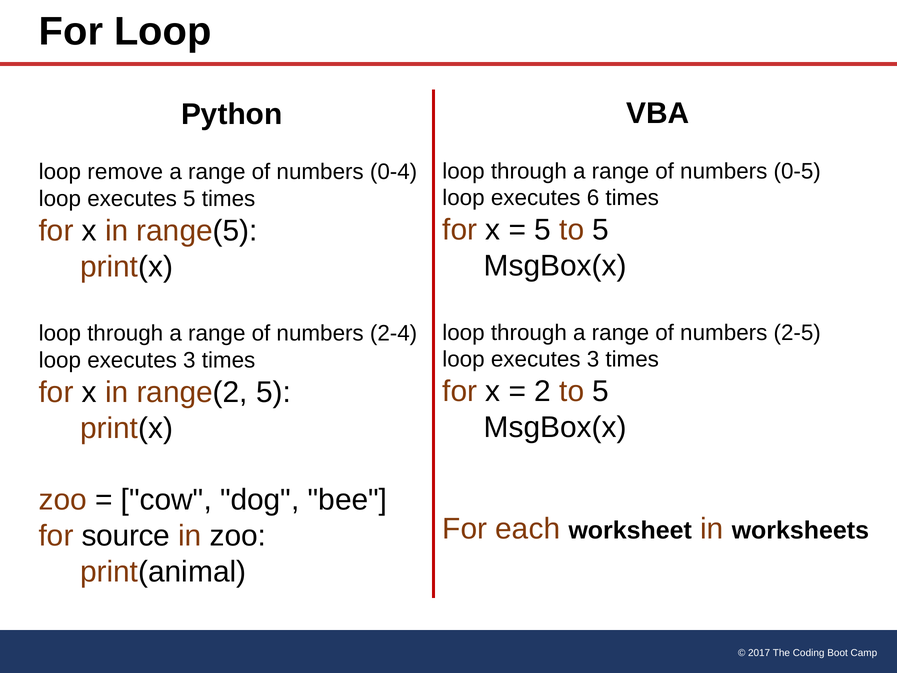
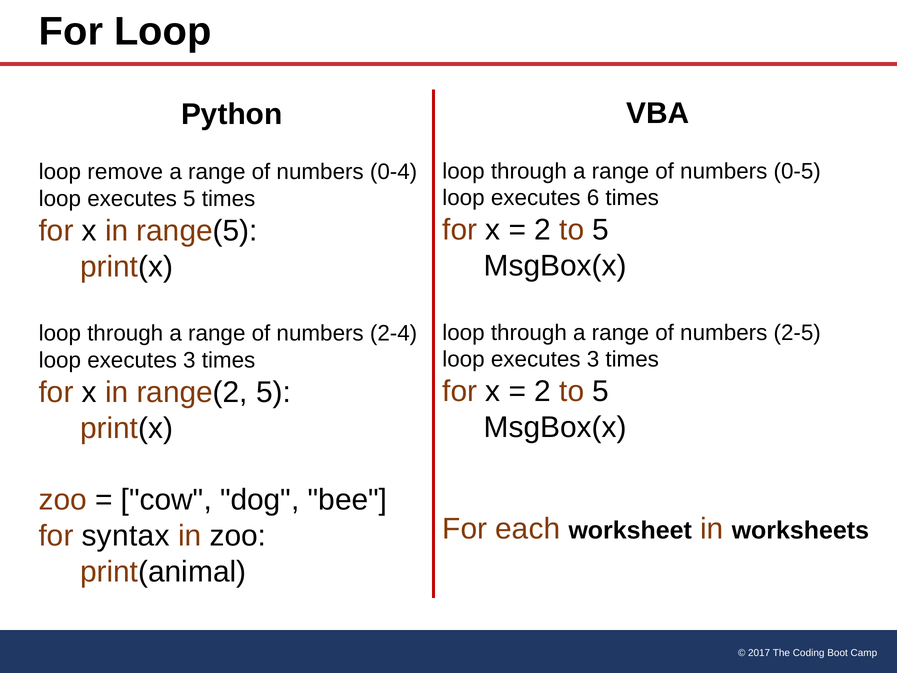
5: 5 -> 2 (543, 230)
source: source -> syntax (126, 536)
